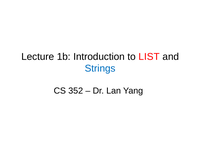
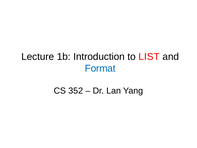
Strings: Strings -> Format (100, 68)
